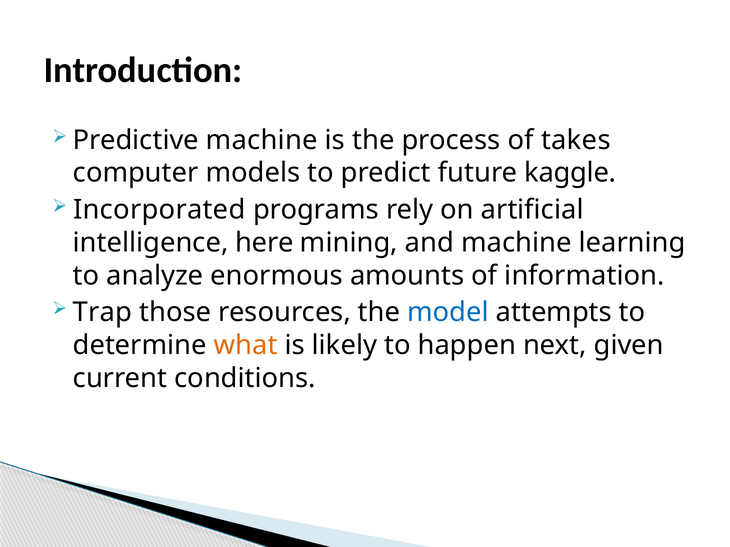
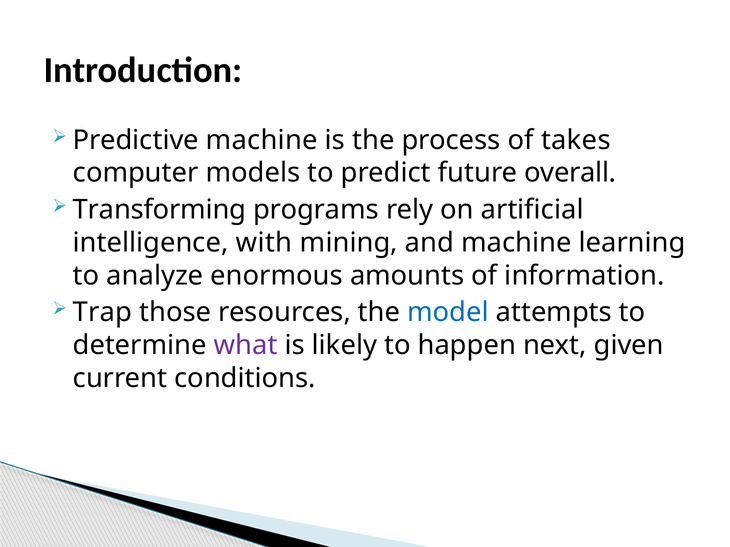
kaggle: kaggle -> overall (570, 173)
Incorporated: Incorporated -> Transforming (160, 210)
here: here -> with (264, 243)
what colour: orange -> purple (246, 346)
